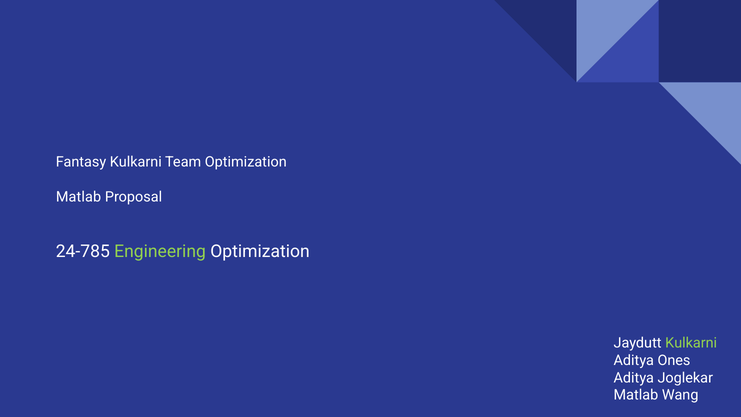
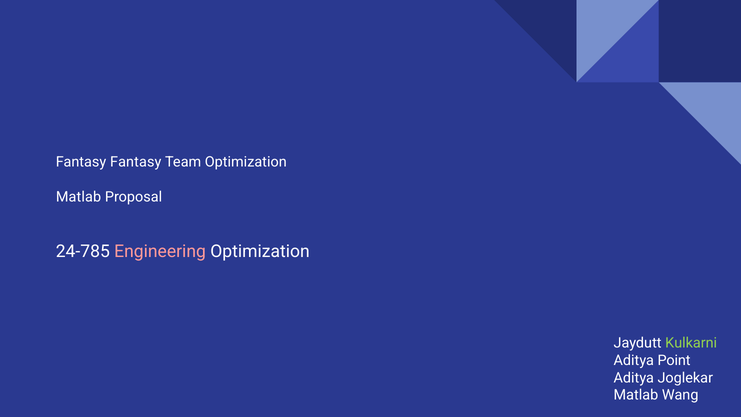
Fantasy Kulkarni: Kulkarni -> Fantasy (136, 162)
Engineering colour: light green -> pink (160, 252)
Ones: Ones -> Point (674, 360)
